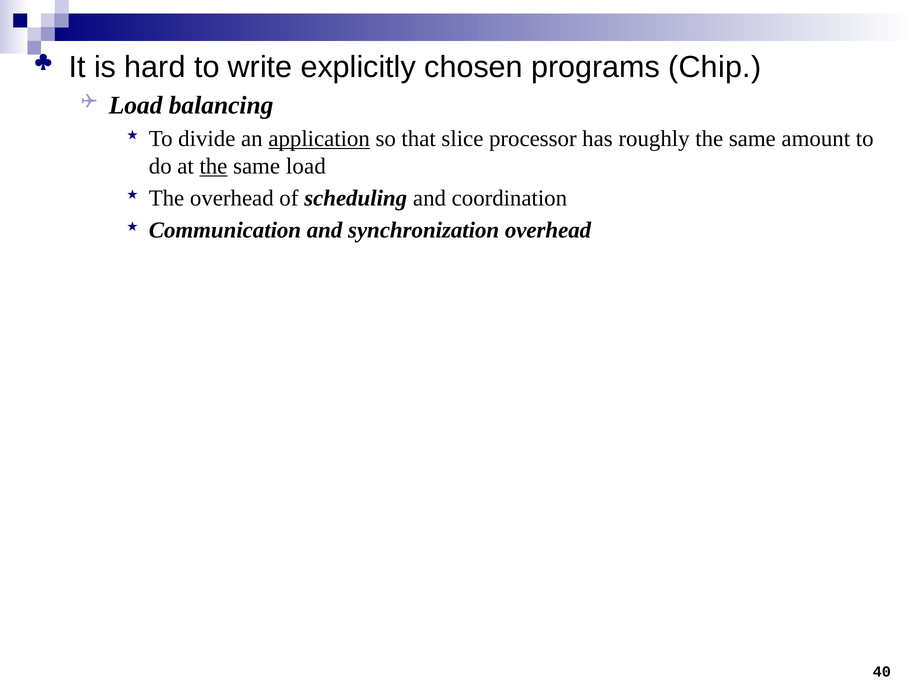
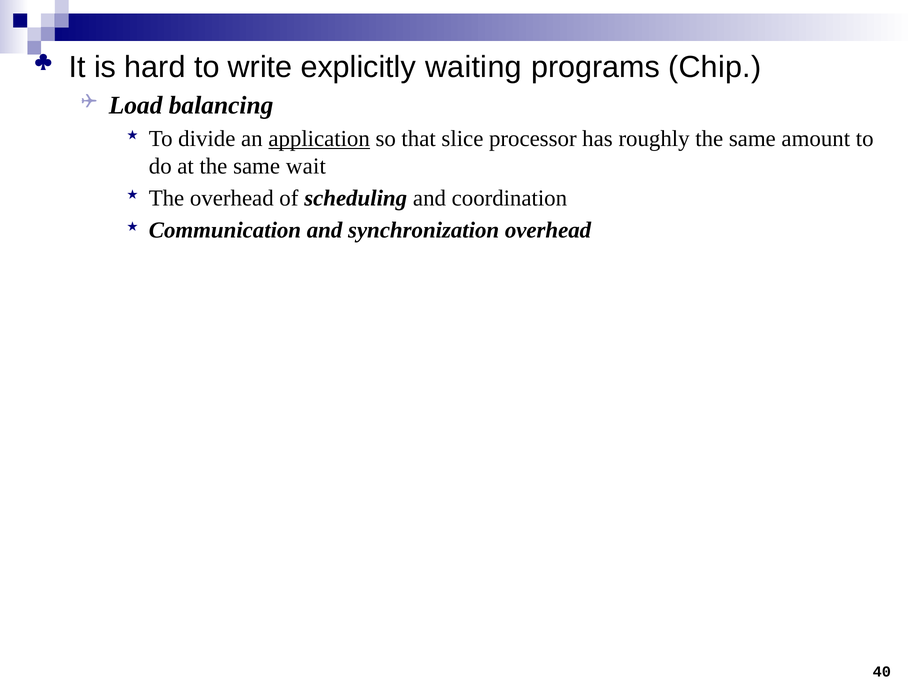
chosen: chosen -> waiting (473, 67)
the underline: present -> none (213, 166)
same load: load -> wait (306, 166)
